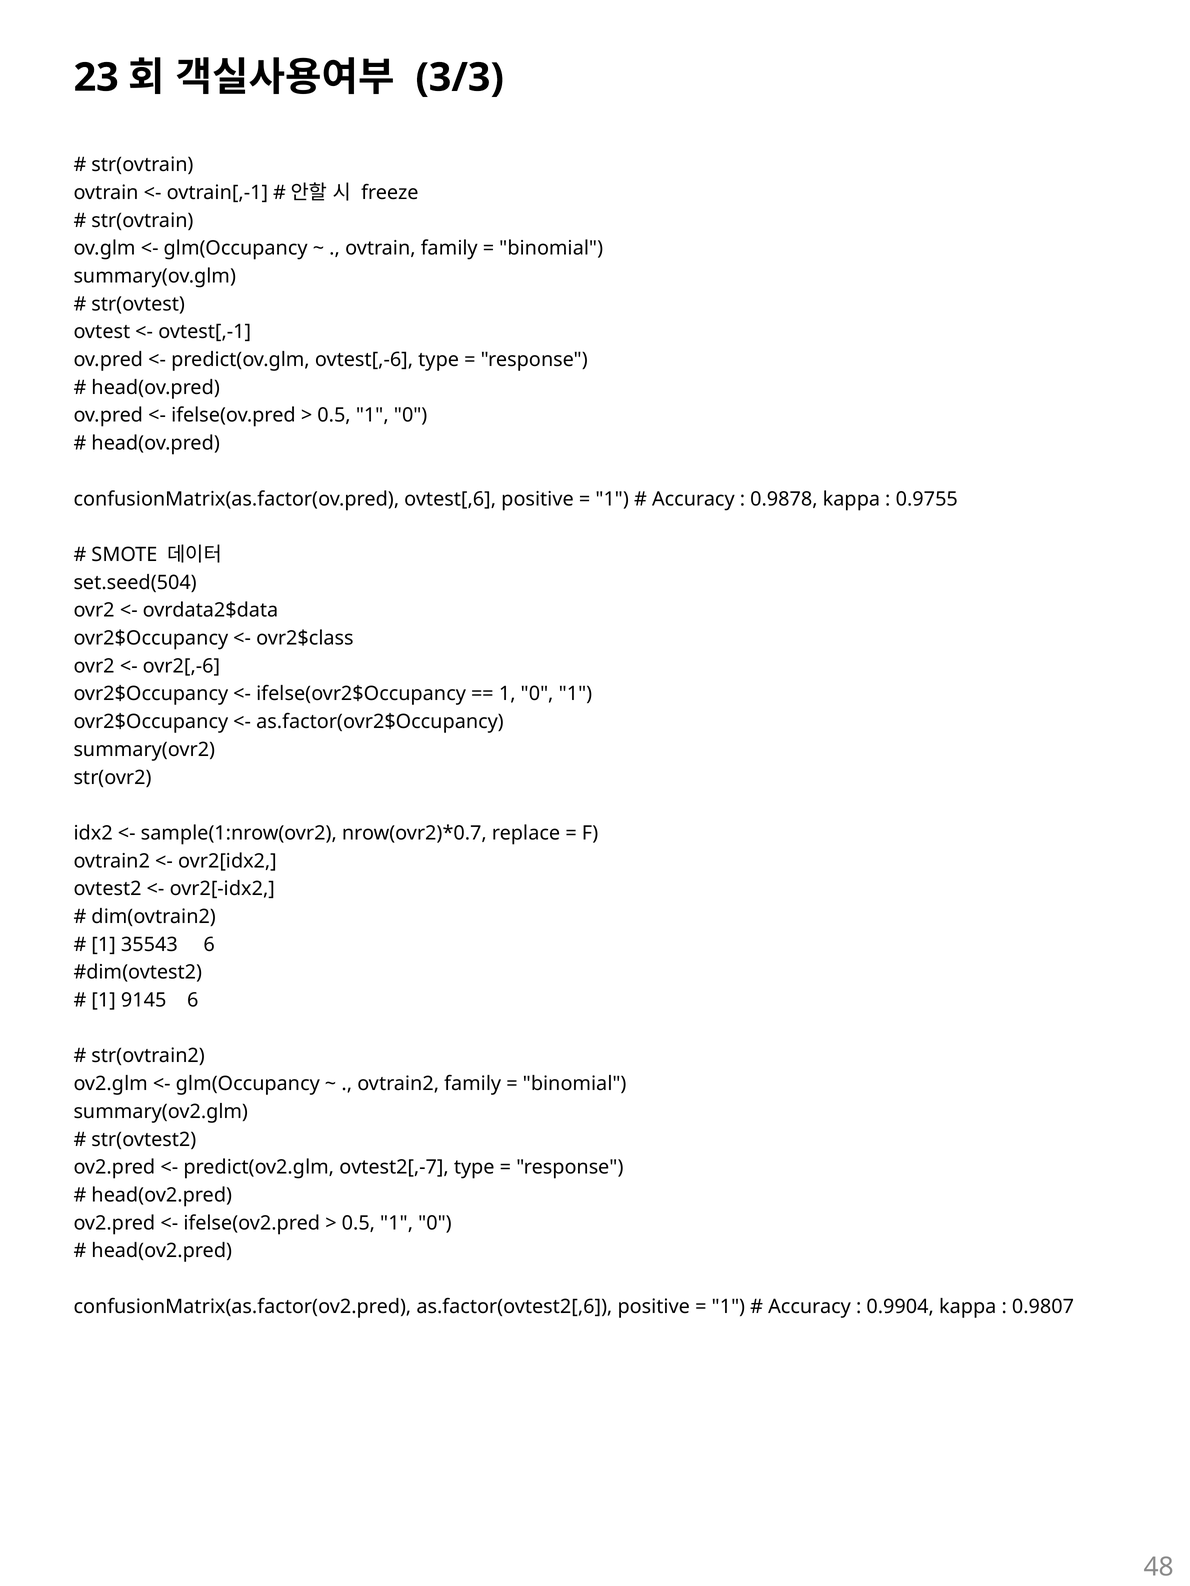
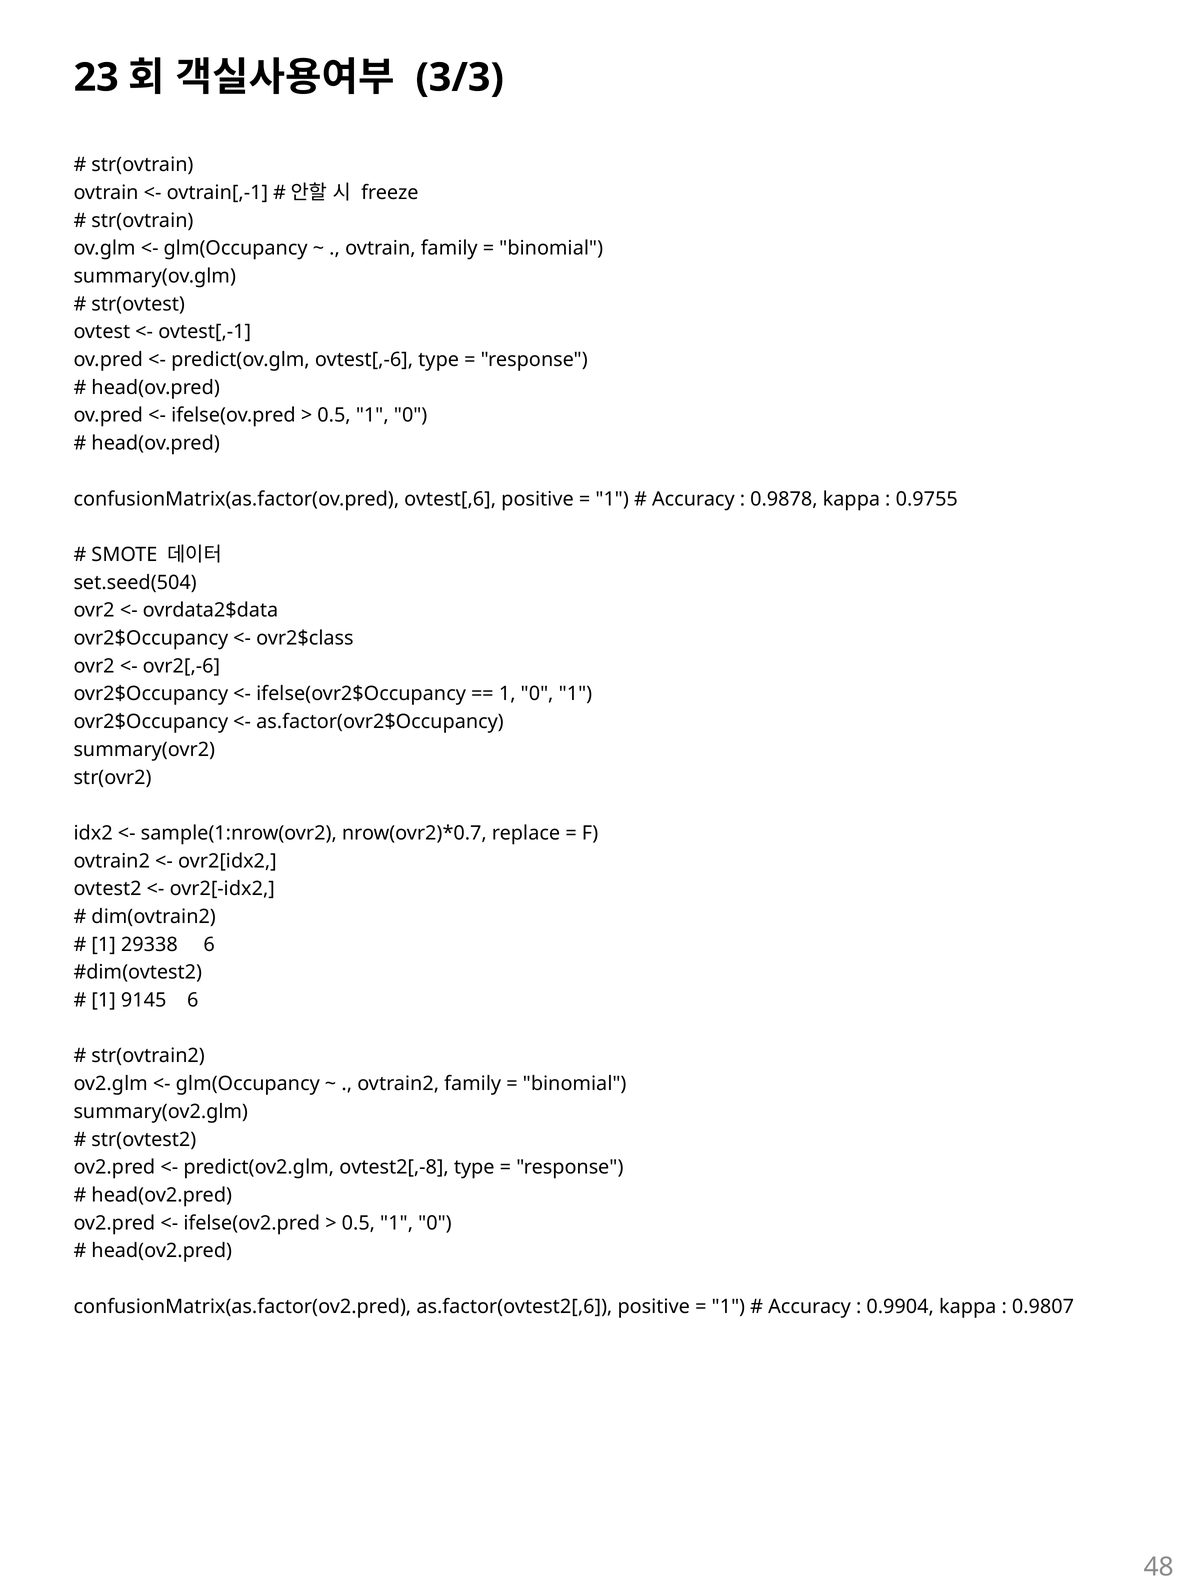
35543: 35543 -> 29338 (149, 945)
ovtest2[,-7: ovtest2[,-7 -> ovtest2[,-8 (394, 1168)
